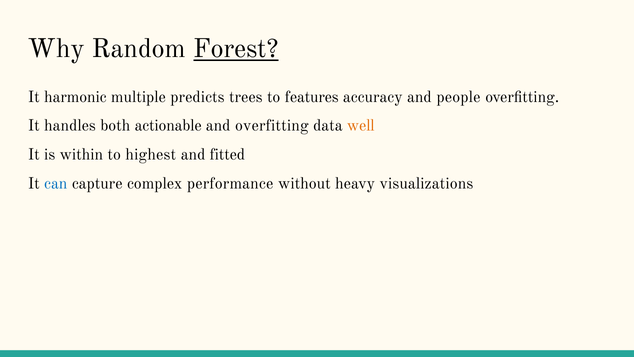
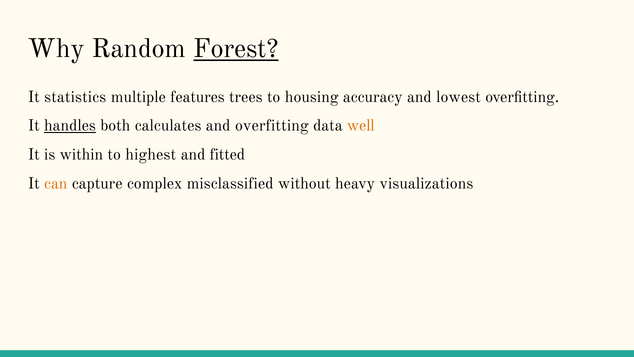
harmonic: harmonic -> statistics (75, 97)
predicts: predicts -> features (198, 97)
features: features -> housing (312, 97)
people: people -> lowest (459, 97)
handles underline: none -> present (70, 126)
actionable: actionable -> calculates (168, 126)
can colour: blue -> orange (56, 183)
performance: performance -> misclassified (230, 183)
